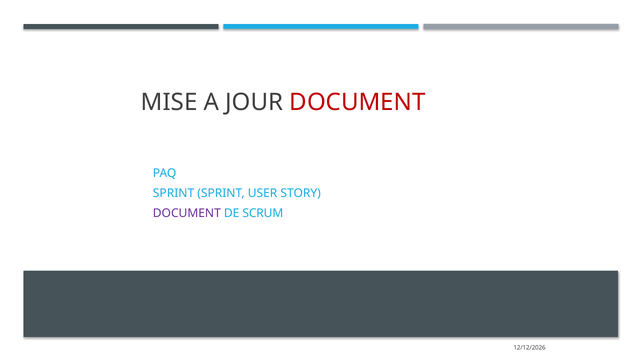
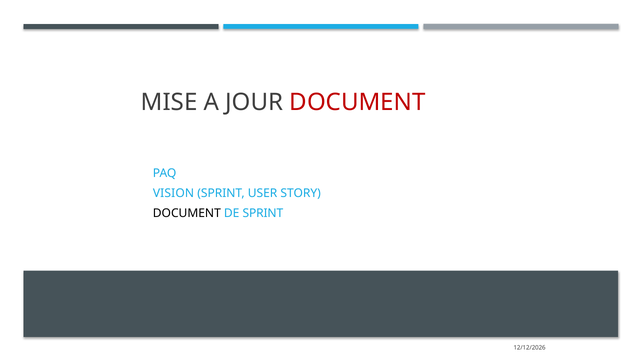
SPRINT: SPRINT -> VISION (173, 193)
DOCUMENT colour: purple -> black (187, 213)
DE SCRUM: SCRUM -> SPRINT (263, 213)
